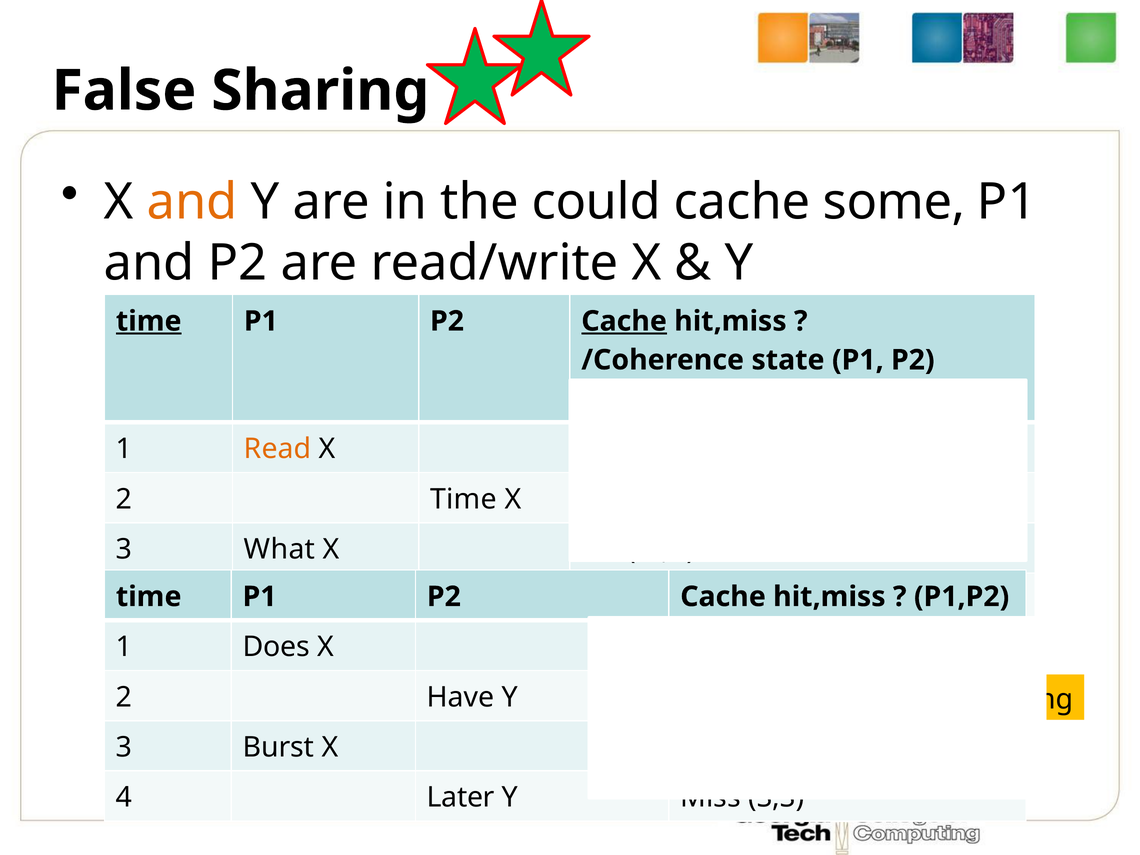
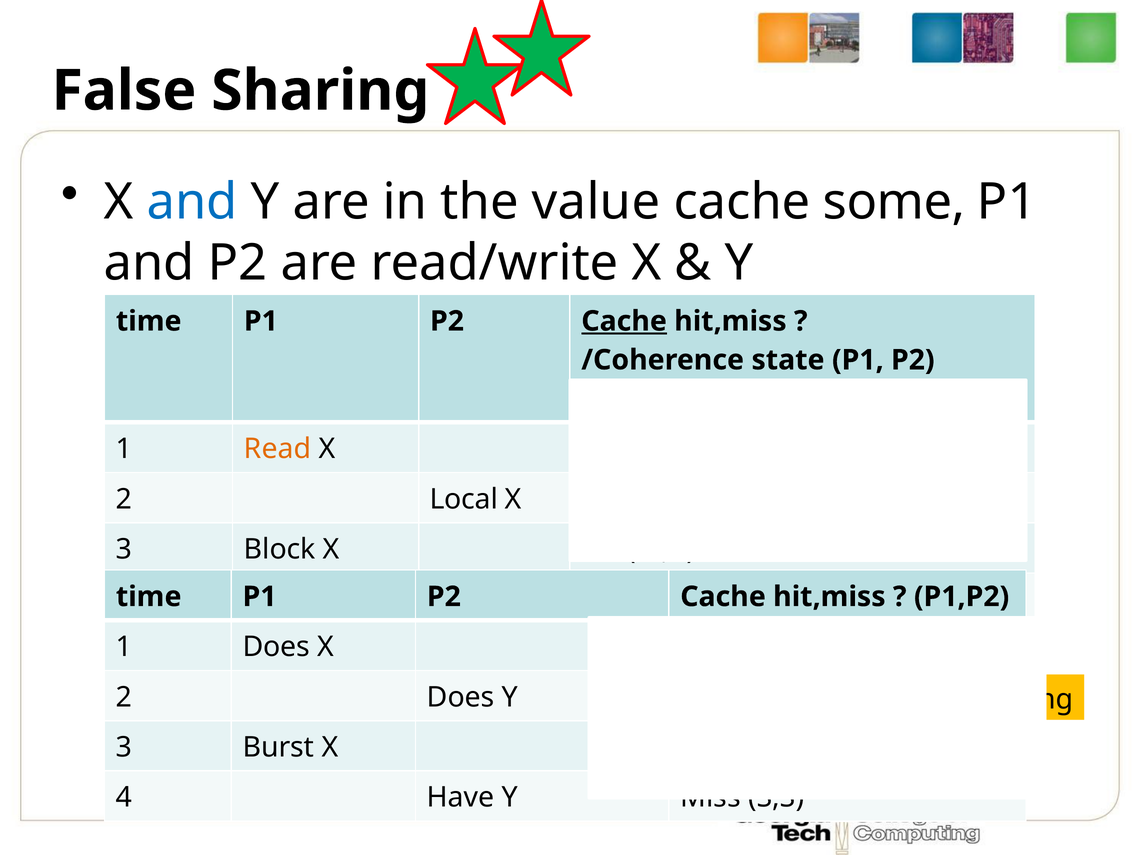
and colour: orange -> blue (192, 202)
could: could -> value (596, 202)
time underline: present -> none (149, 321)
2 Time: Time -> Local (464, 499)
What: What -> Block (280, 549)
2 Have: Have -> Does (461, 697)
Later: Later -> Have (461, 798)
